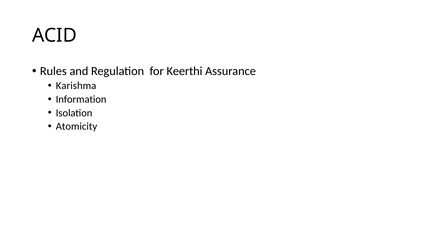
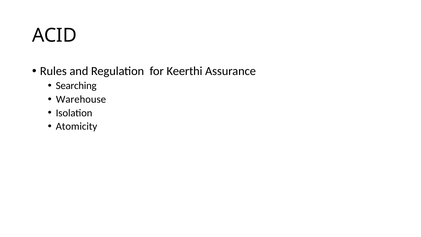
Karishma: Karishma -> Searching (76, 86)
Information: Information -> Warehouse (81, 99)
